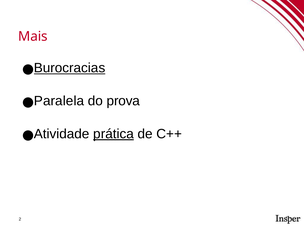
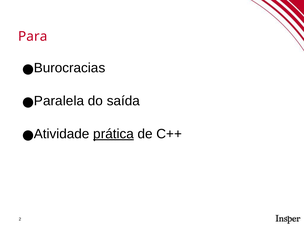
Mais: Mais -> Para (33, 37)
Burocracias underline: present -> none (70, 68)
prova: prova -> saída (123, 101)
